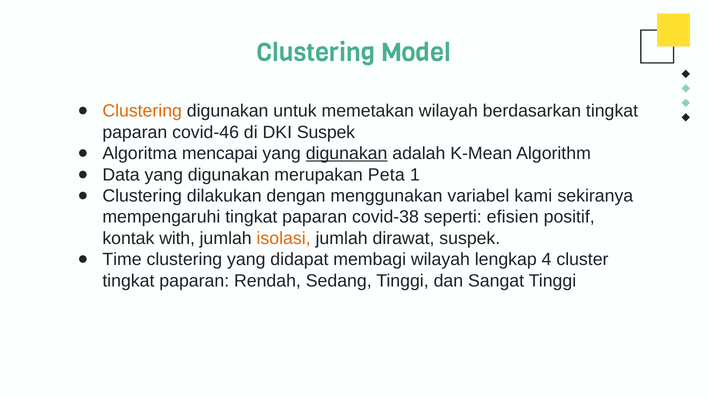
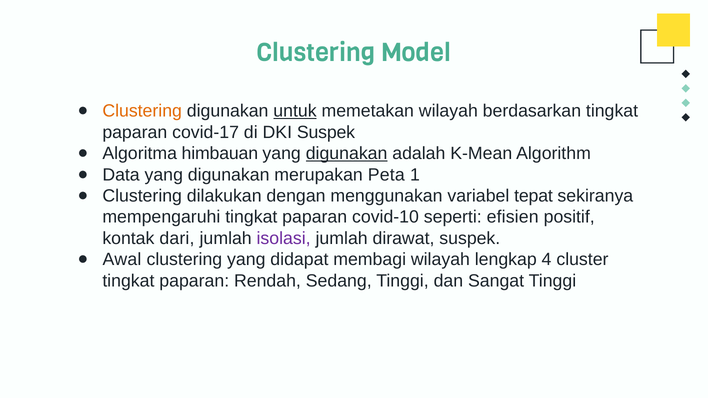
untuk underline: none -> present (295, 111)
covid-46: covid-46 -> covid-17 (206, 132)
mencapai: mencapai -> himbauan (220, 154)
kami: kami -> tepat (534, 196)
covid-38: covid-38 -> covid-10 (385, 217)
with: with -> dari (177, 239)
isolasi colour: orange -> purple (284, 239)
Time: Time -> Awal (122, 260)
